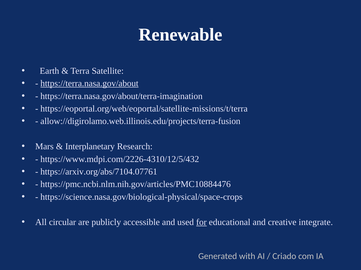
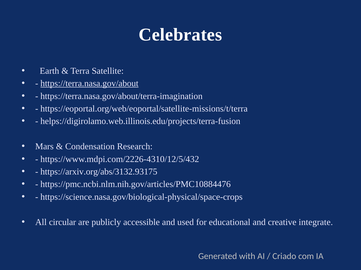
Renewable: Renewable -> Celebrates (180, 35)
allow://digirolamo.web.illinois.edu/projects/terra-fusion: allow://digirolamo.web.illinois.edu/projects/terra-fusion -> helps://digirolamo.web.illinois.edu/projects/terra-fusion (140, 122)
Interplanetary: Interplanetary -> Condensation (90, 147)
https://arxiv.org/abs/7104.07761: https://arxiv.org/abs/7104.07761 -> https://arxiv.org/abs/3132.93175 (99, 172)
for underline: present -> none (201, 223)
